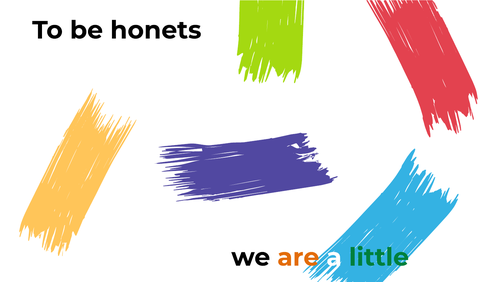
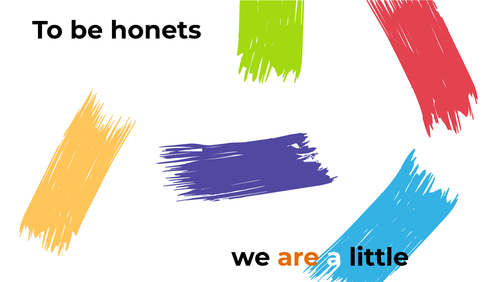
little colour: green -> black (379, 258)
